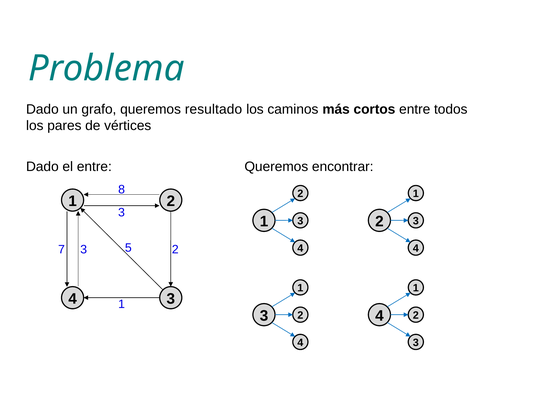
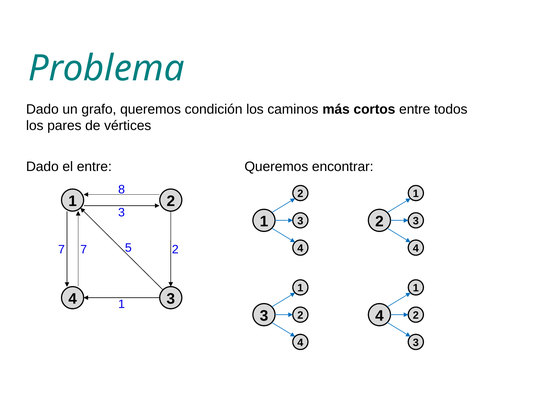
resultado: resultado -> condición (214, 109)
7 3: 3 -> 7 (84, 250)
